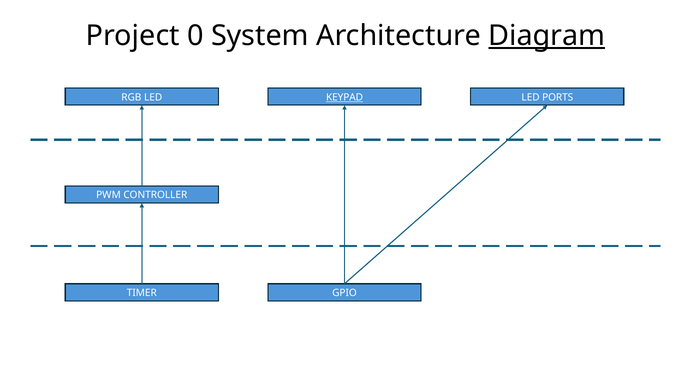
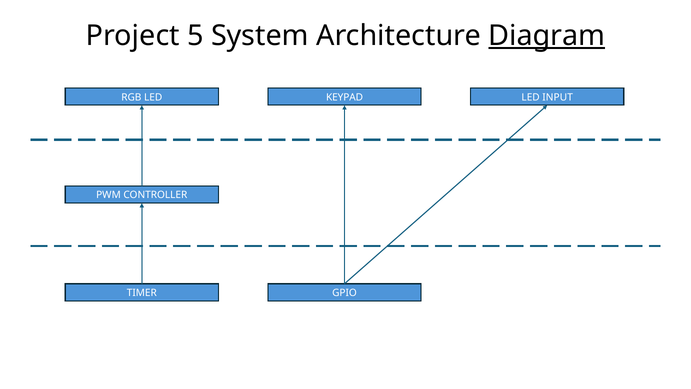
0: 0 -> 5 (195, 36)
KEYPAD underline: present -> none (345, 97)
PORTS: PORTS -> INPUT (558, 97)
